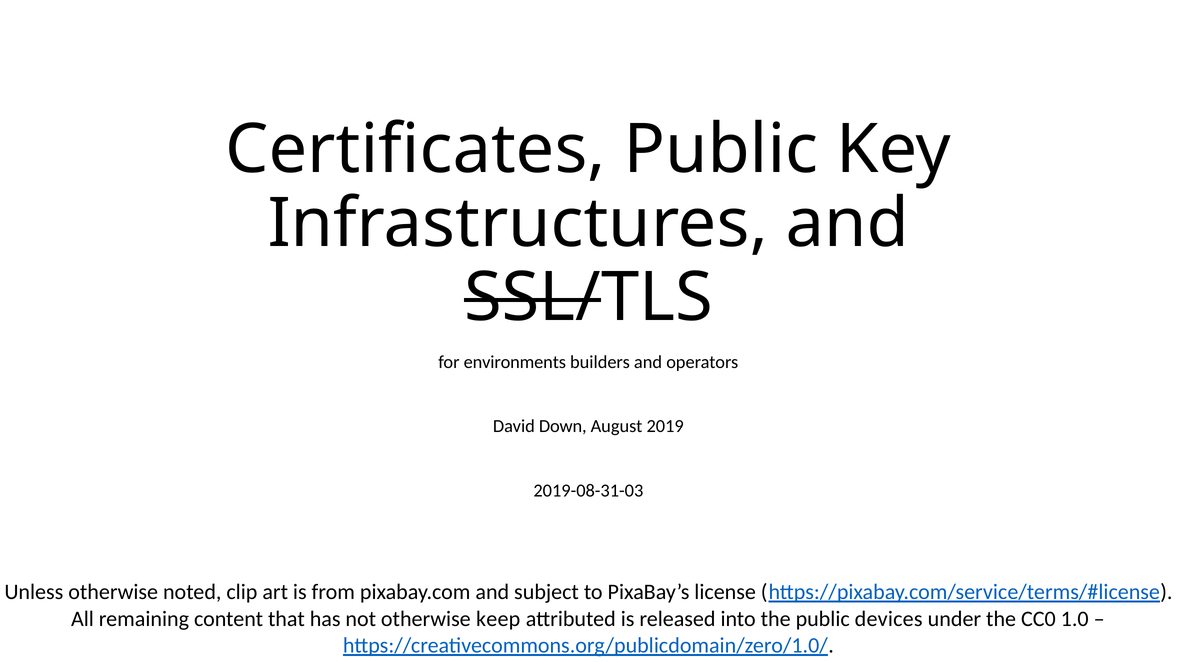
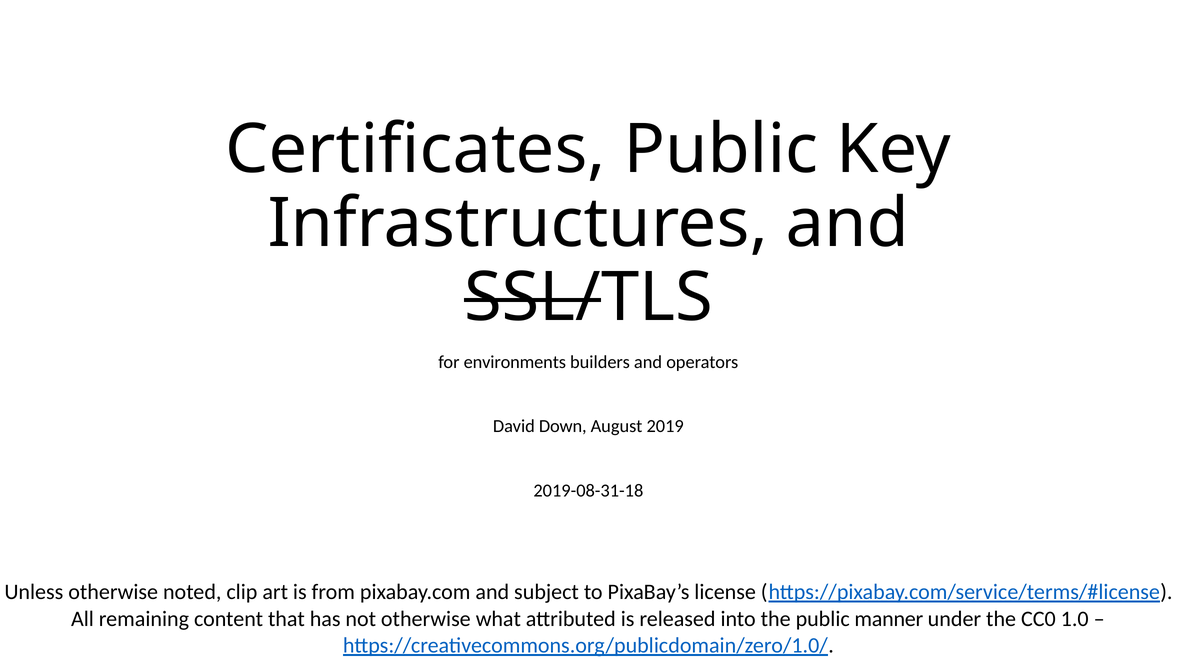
2019-08-31-03: 2019-08-31-03 -> 2019-08-31-18 (588, 490)
keep: keep -> what (498, 619)
devices: devices -> manner (889, 619)
